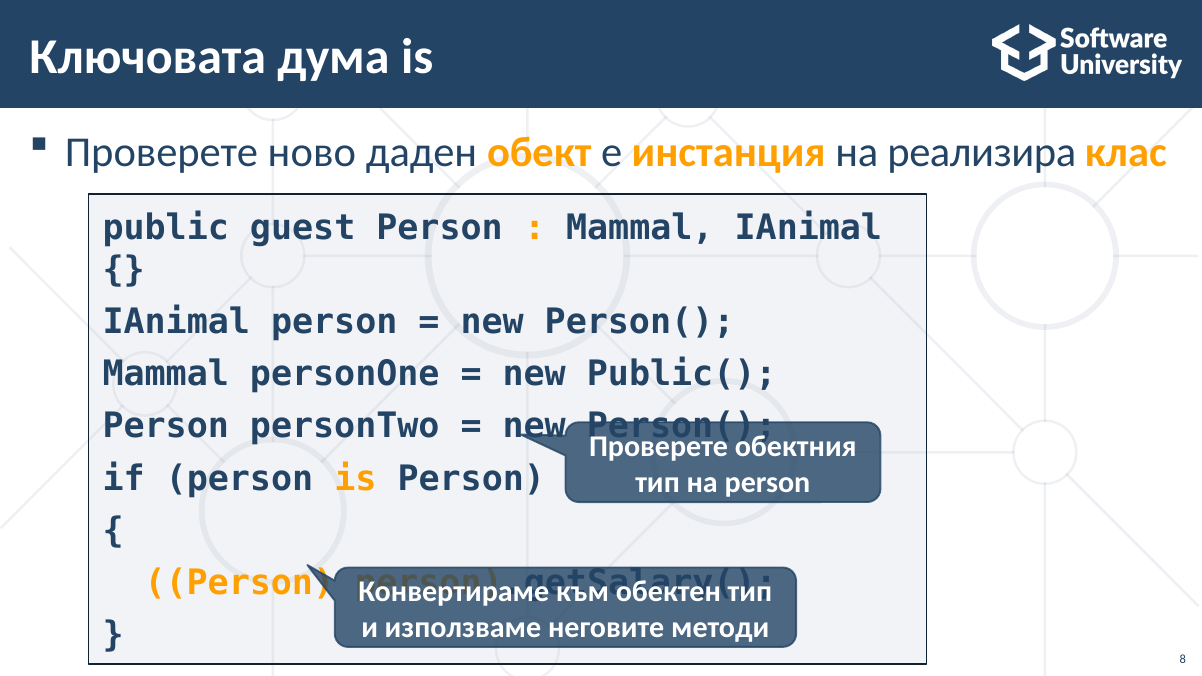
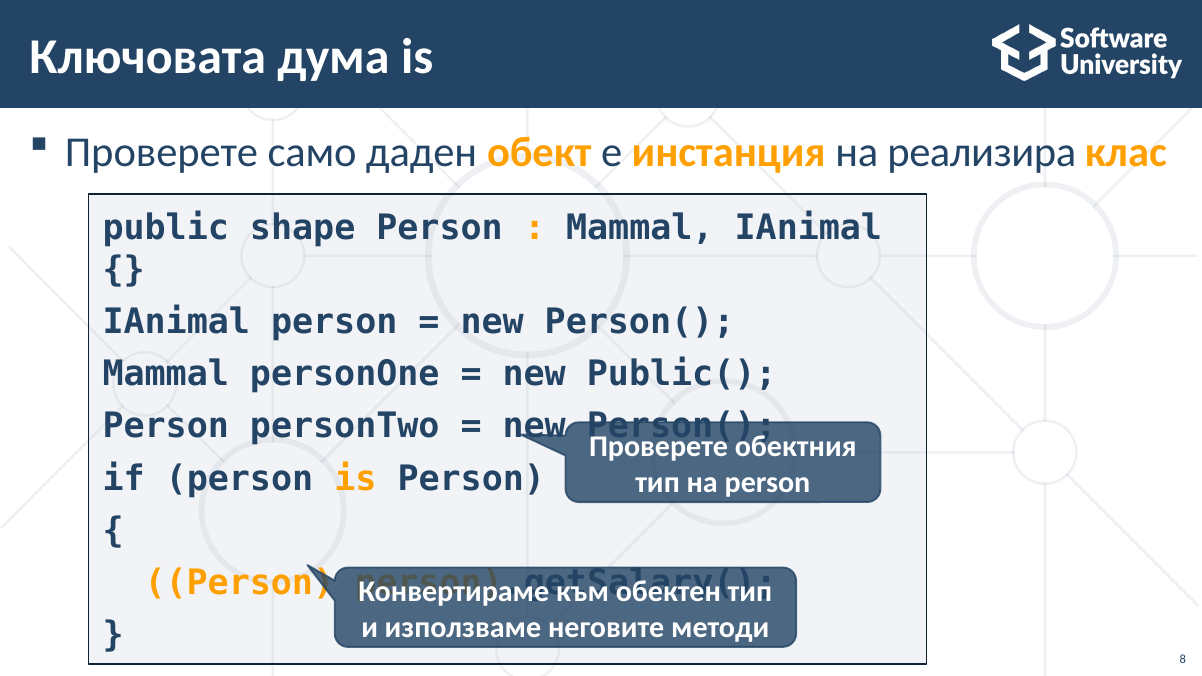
ново: ново -> само (312, 153)
guest: guest -> shape (303, 228)
